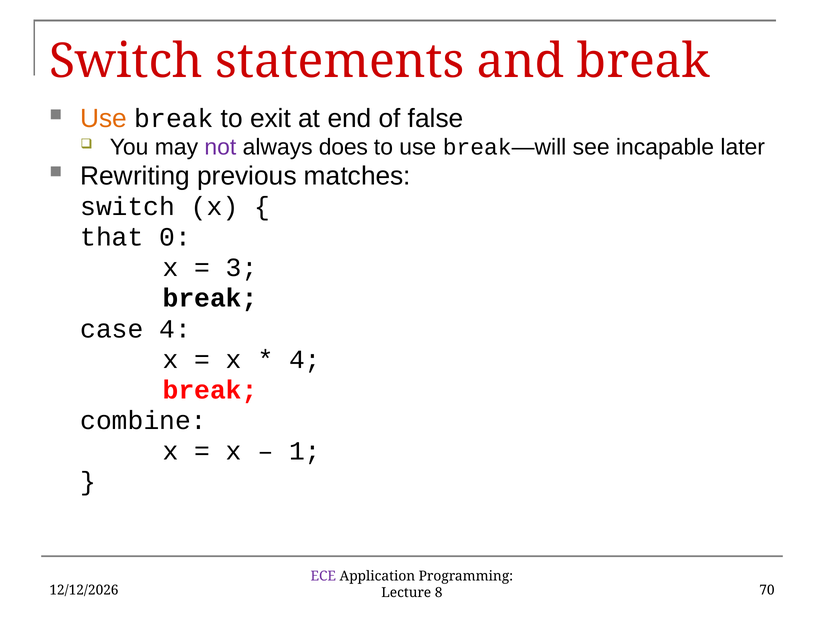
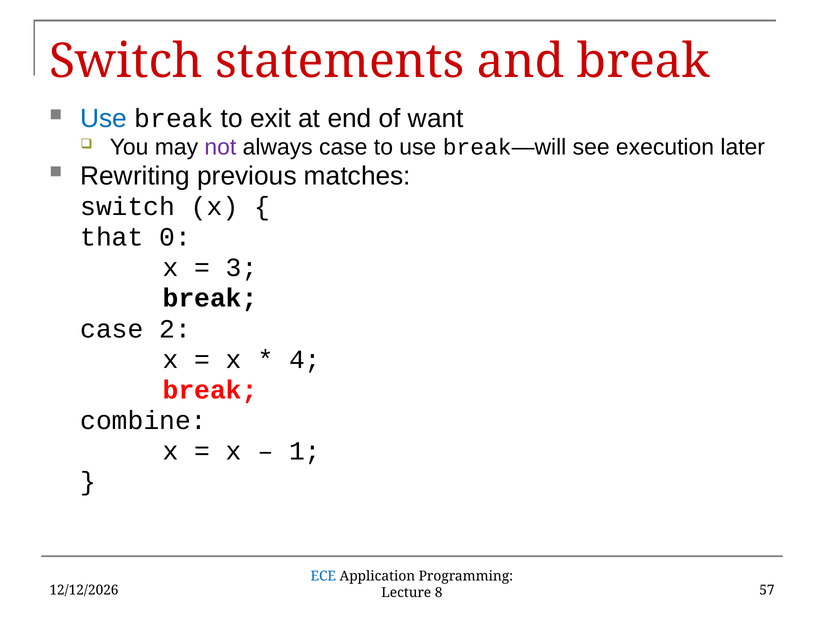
Use colour: orange -> blue (104, 119)
false: false -> want (436, 119)
always does: does -> case (343, 147)
incapable: incapable -> execution (665, 147)
case 4: 4 -> 2 (175, 329)
ECE colour: purple -> blue (323, 576)
70: 70 -> 57 (767, 590)
